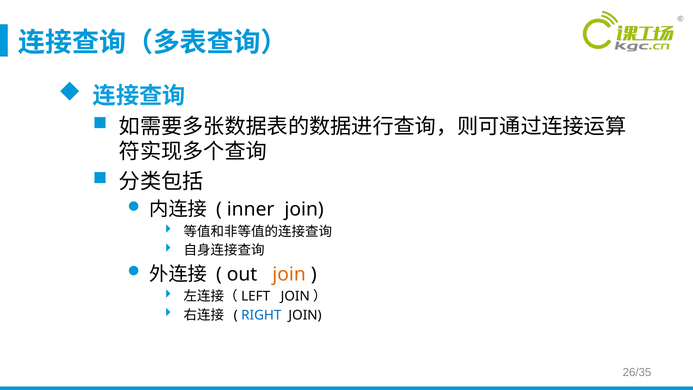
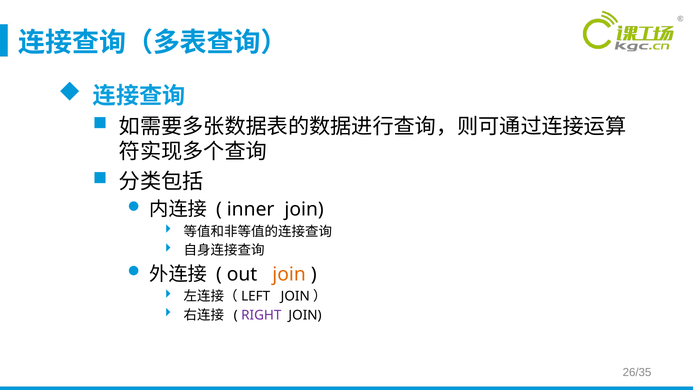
RIGHT colour: blue -> purple (261, 315)
